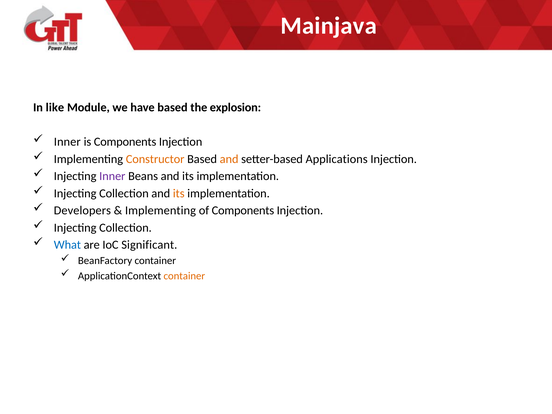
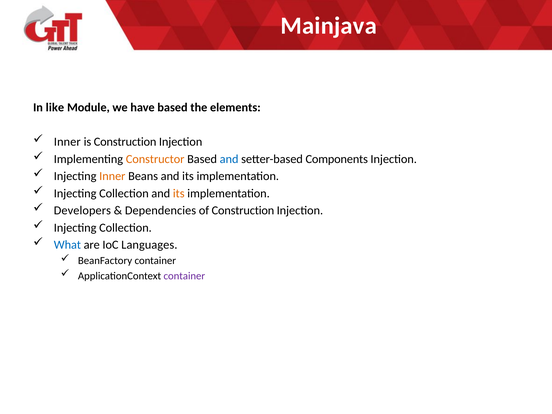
explosion: explosion -> elements (235, 108)
is Components: Components -> Construction (125, 142)
and colour: orange -> blue (229, 159)
Applications: Applications -> Components (337, 159)
Inner colour: purple -> orange (112, 176)
Implementing: Implementing -> Dependencies (161, 211)
of Components: Components -> Construction (243, 211)
Significant: Significant -> Languages (149, 245)
container colour: orange -> purple (184, 276)
